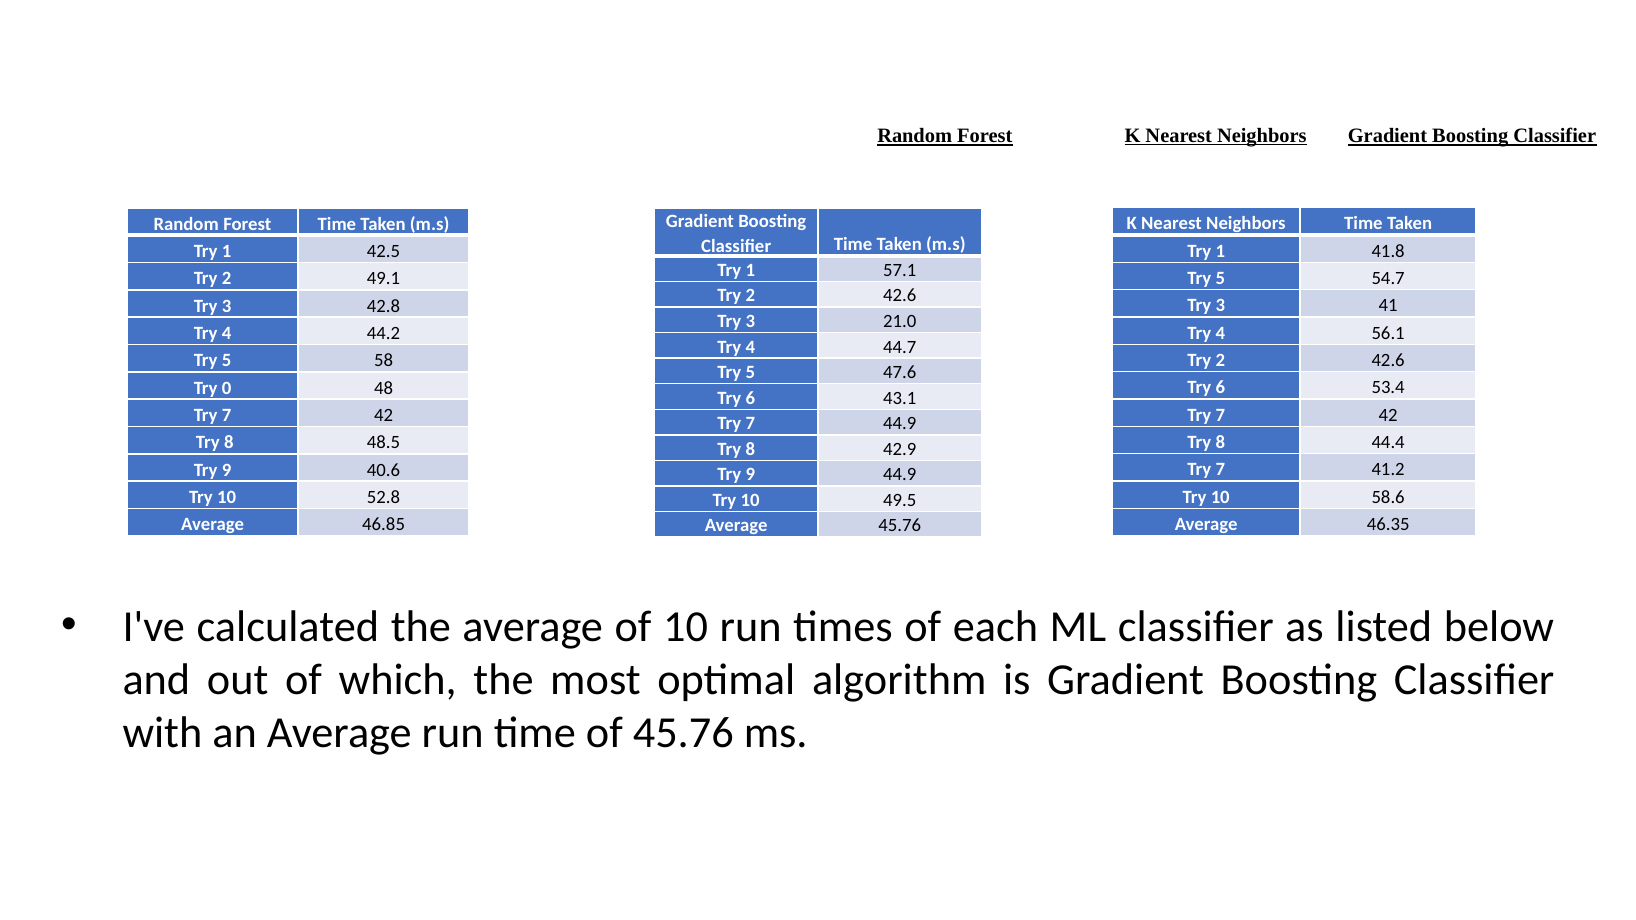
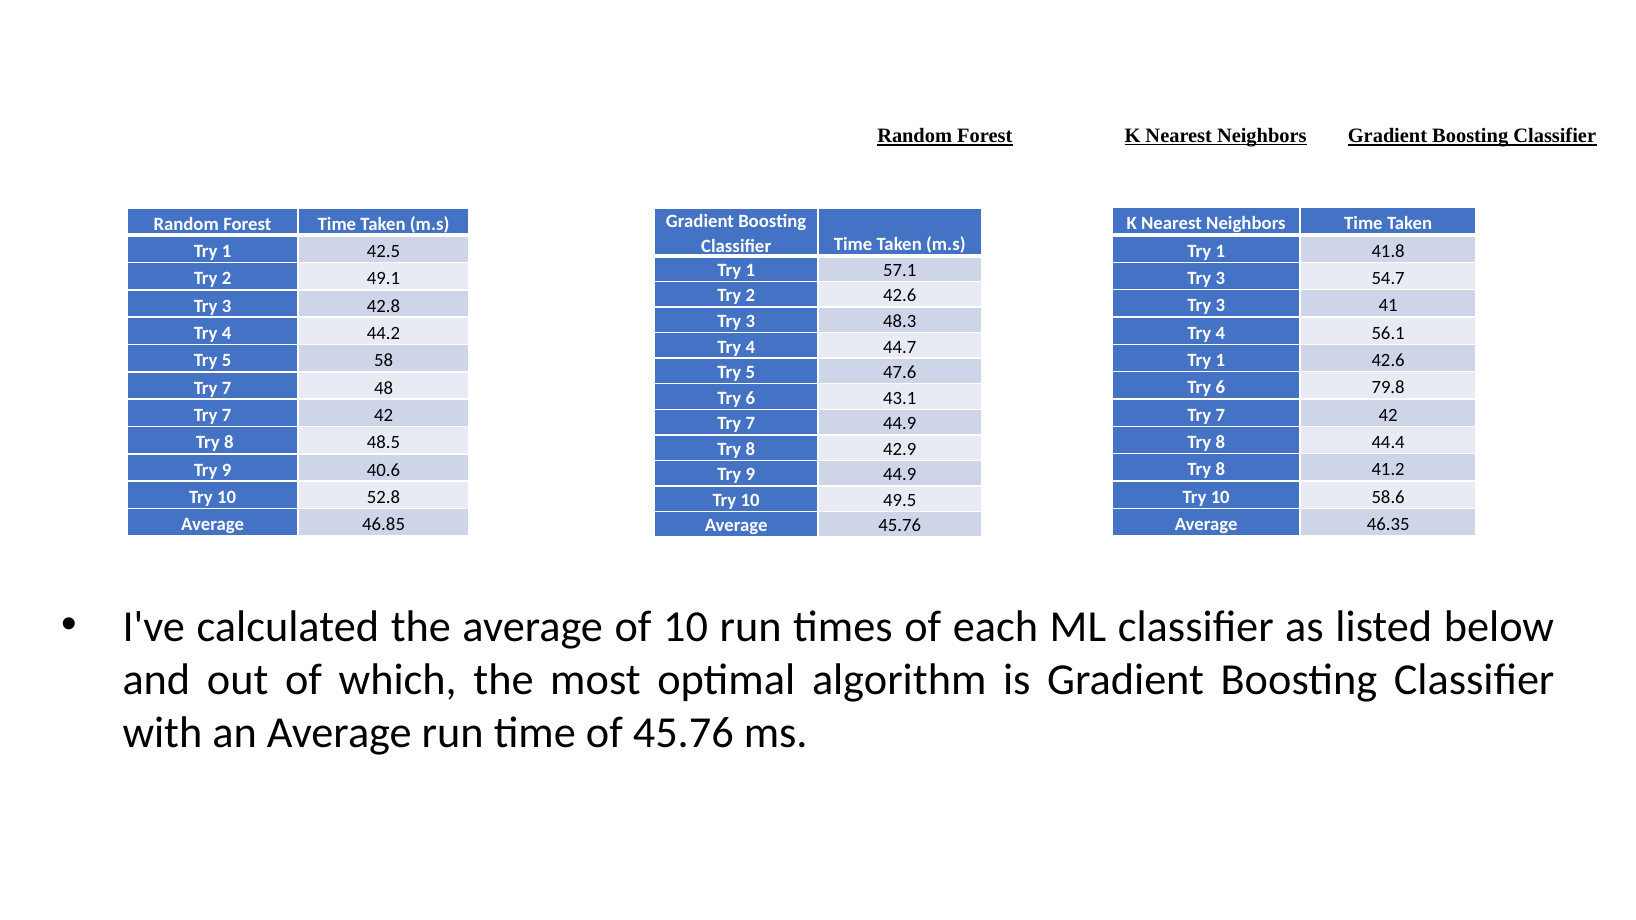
5: 5 -> 3 (1220, 279)
21.0: 21.0 -> 48.3 (900, 321)
2: 2 -> 1 (1220, 361)
53.4: 53.4 -> 79.8 (1388, 388)
0: 0 -> 7 (227, 388)
7: 7 -> 8 (1220, 470)
